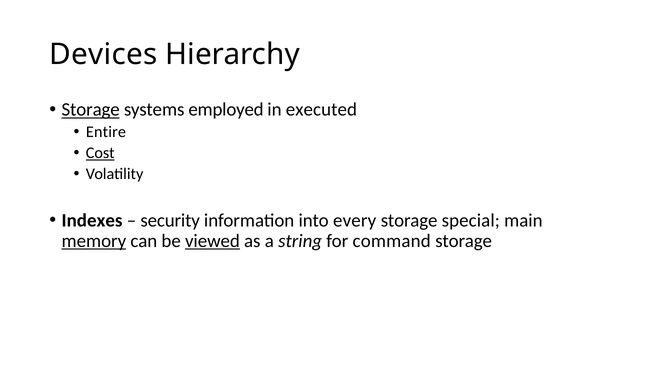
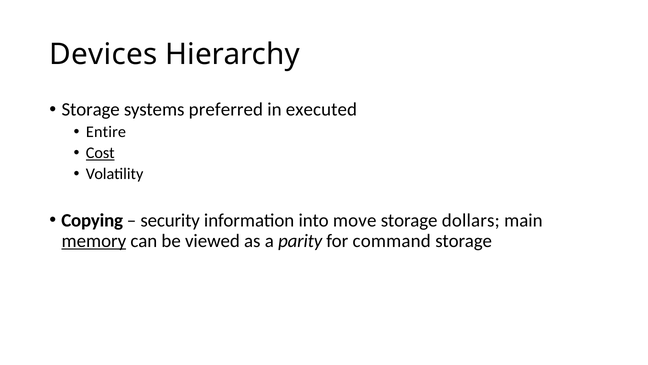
Storage underline: present -> none (91, 110)
employed: employed -> preferred (226, 110)
Indexes: Indexes -> Copying (92, 220)
every: every -> move (355, 220)
special: special -> dollars (471, 220)
viewed underline: present -> none (212, 241)
string: string -> parity (300, 241)
